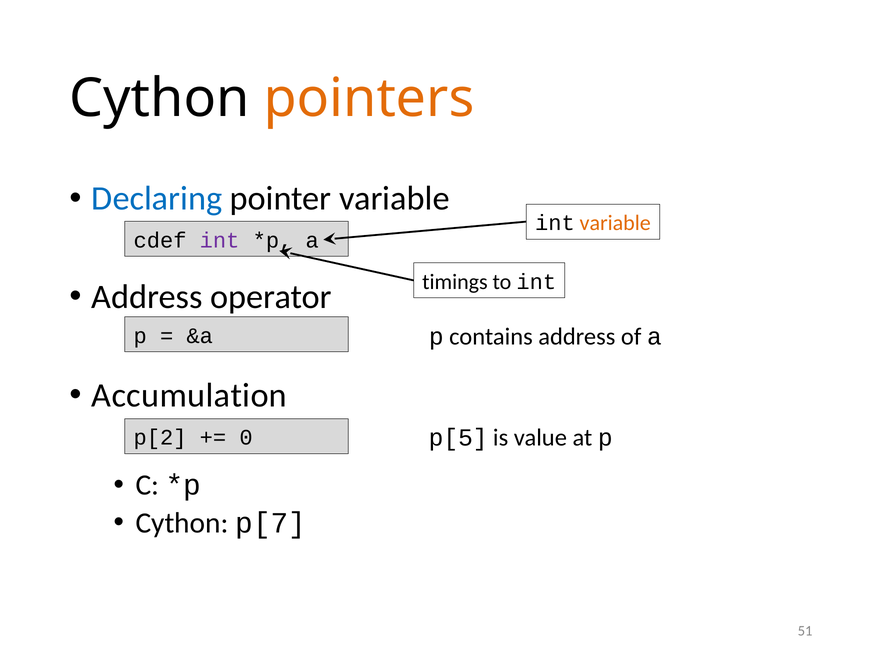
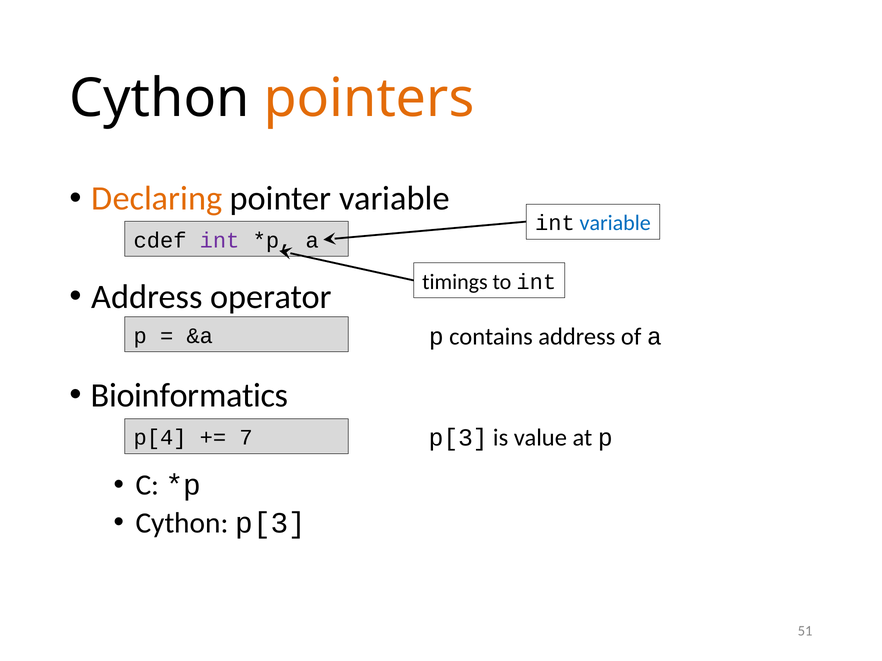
Declaring colour: blue -> orange (157, 199)
variable colour: orange -> blue (615, 223)
Accumulation: Accumulation -> Bioinformatics (190, 396)
p[5: p[5 -> p[3 (458, 438)
p[2: p[2 -> p[4 (160, 438)
0: 0 -> 7 (246, 438)
Cython p[7: p[7 -> p[3 (271, 523)
